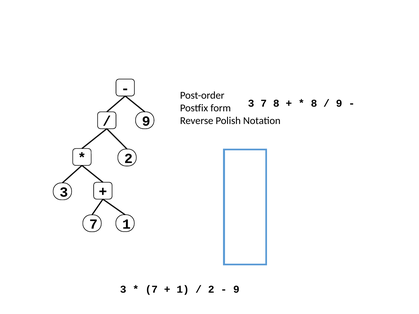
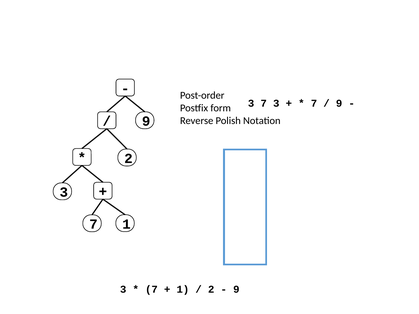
7 8: 8 -> 3 (276, 103)
8: 8 -> 7 (314, 103)
